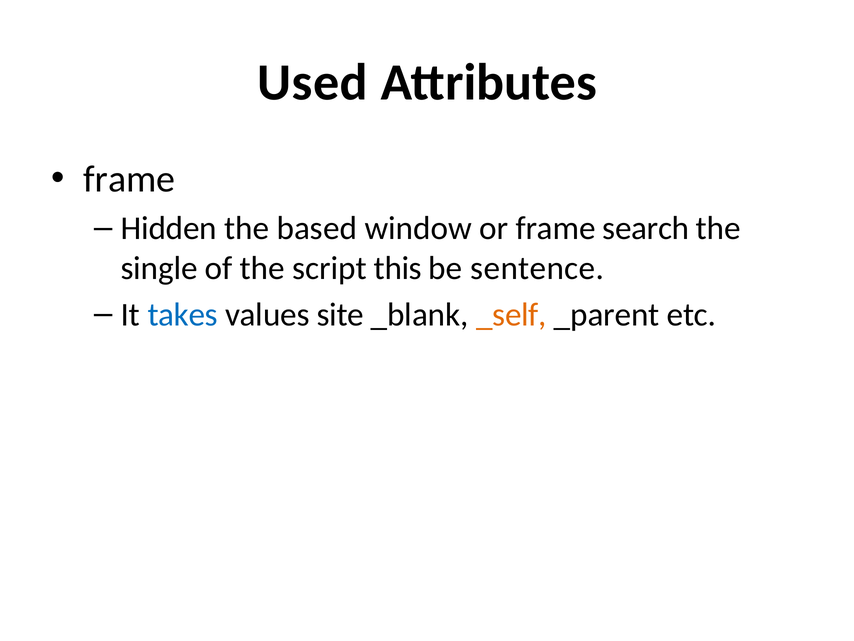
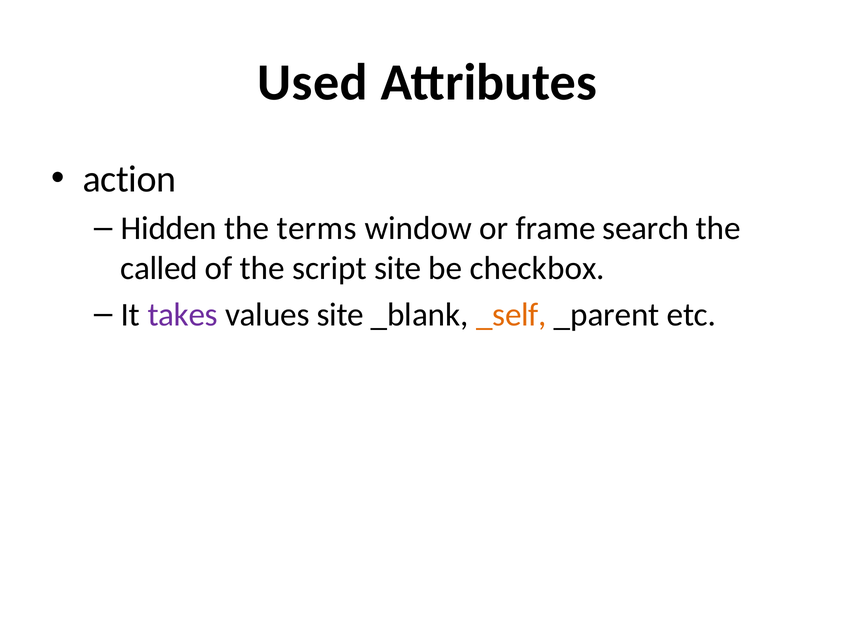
frame: frame -> action (129, 179)
based: based -> terms (317, 228)
single: single -> called (159, 268)
script this: this -> site (398, 268)
sentence: sentence -> checkbox (537, 268)
takes colour: blue -> purple (183, 315)
